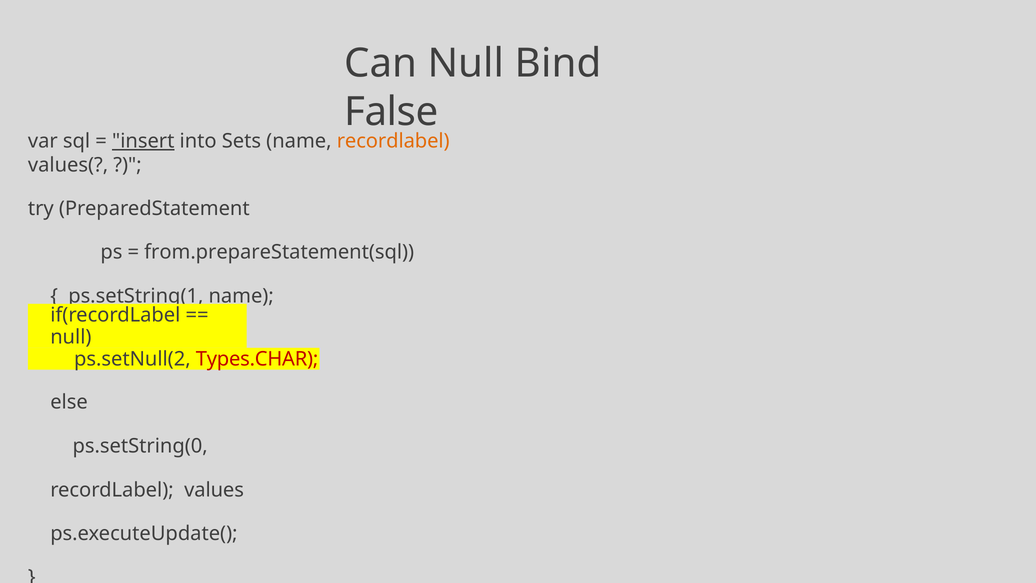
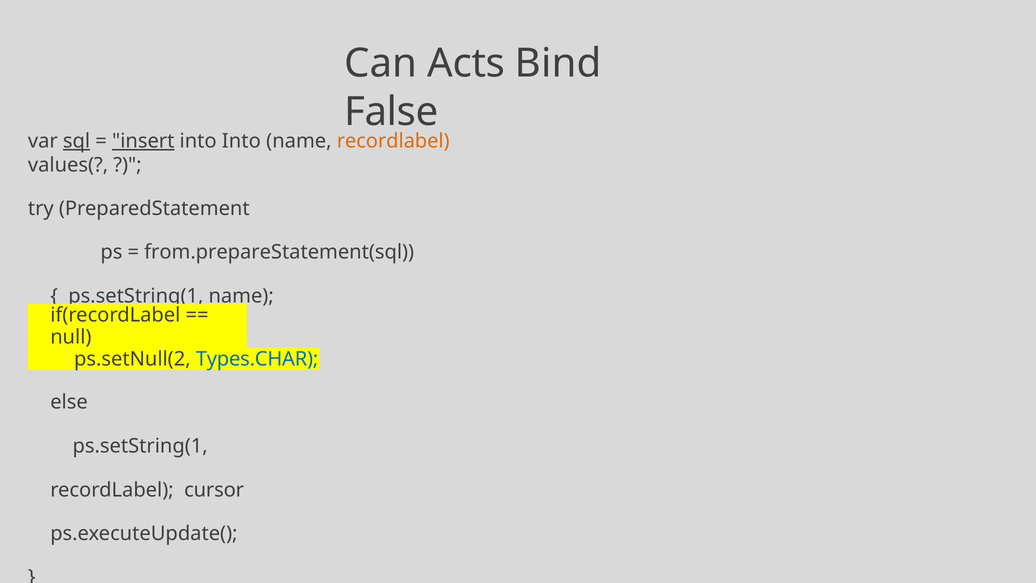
Can Null: Null -> Acts (466, 63)
sql underline: none -> present (77, 141)
into Sets: Sets -> Into (241, 141)
Types.CHAR colour: red -> blue (257, 359)
ps.setString(0: ps.setString(0 -> ps.setString(1 (140, 446)
values: values -> cursor (214, 490)
